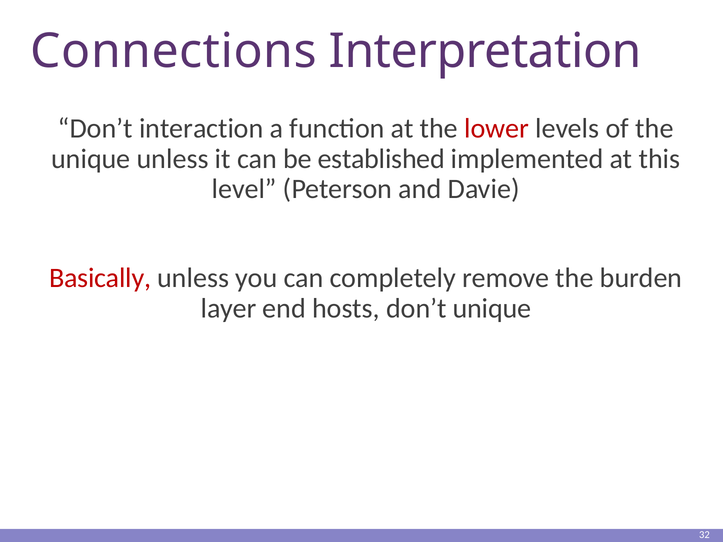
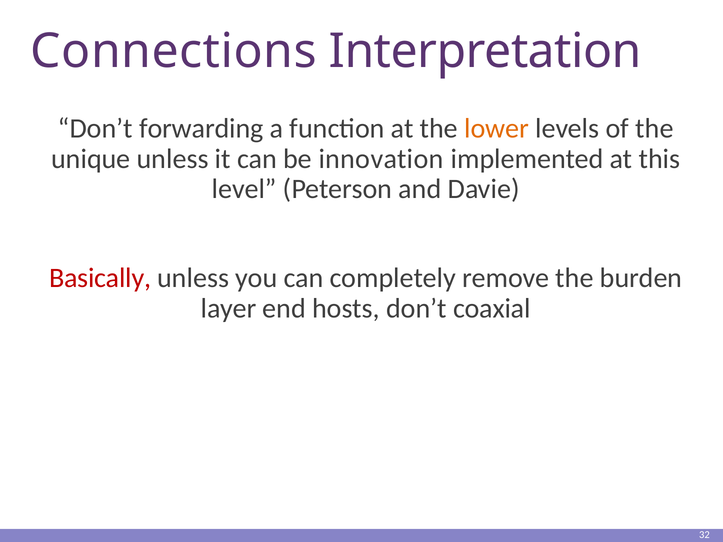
interaction: interaction -> forwarding (201, 128)
lower colour: red -> orange (497, 128)
established: established -> innovation (381, 159)
don’t unique: unique -> coaxial (492, 308)
